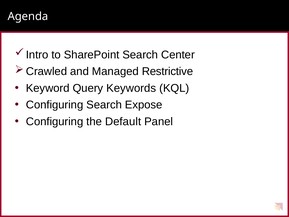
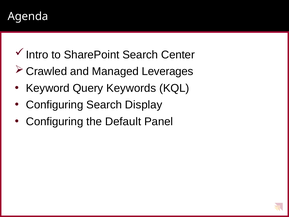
Restrictive: Restrictive -> Leverages (167, 71)
Expose: Expose -> Display (144, 105)
